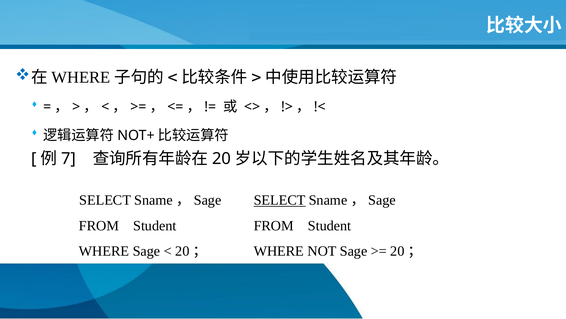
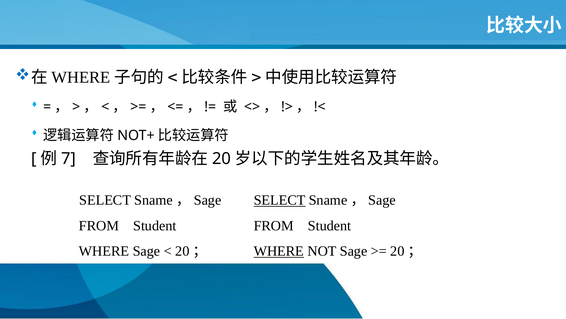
WHERE underline: none -> present (279, 251)
